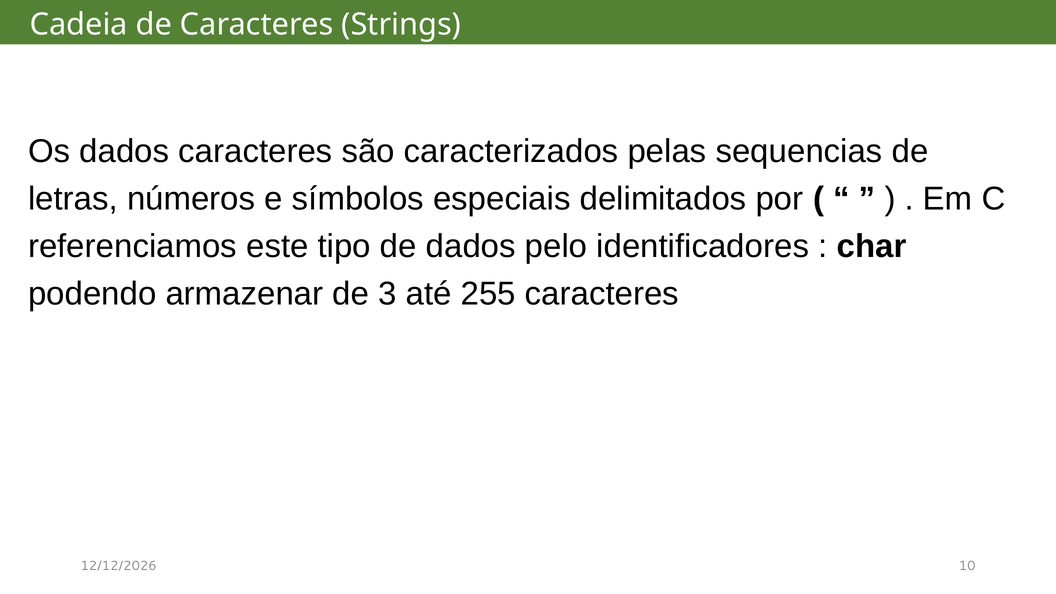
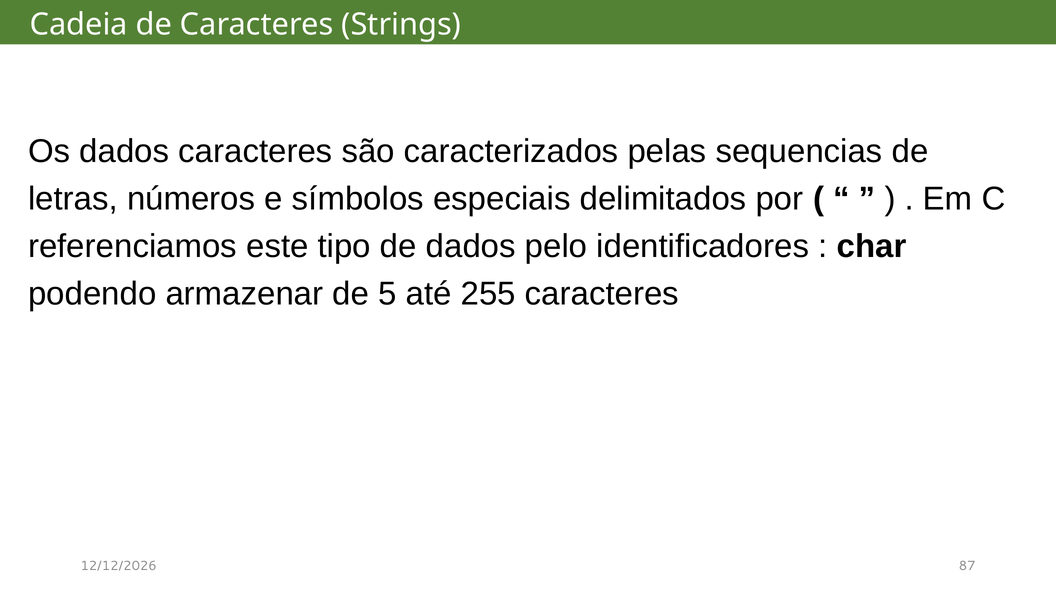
3: 3 -> 5 (387, 294)
10: 10 -> 87 (967, 566)
